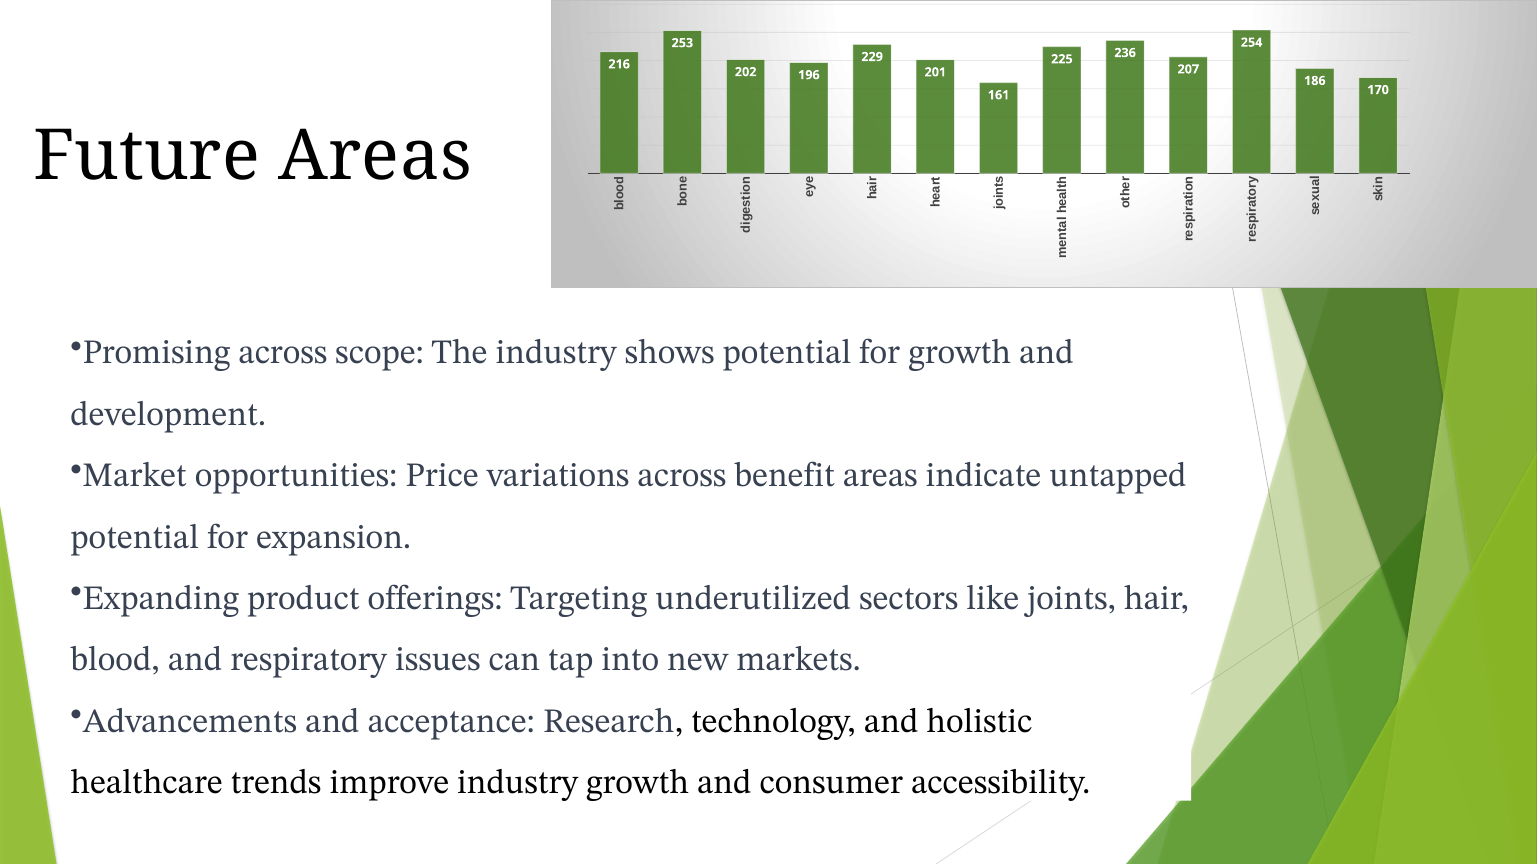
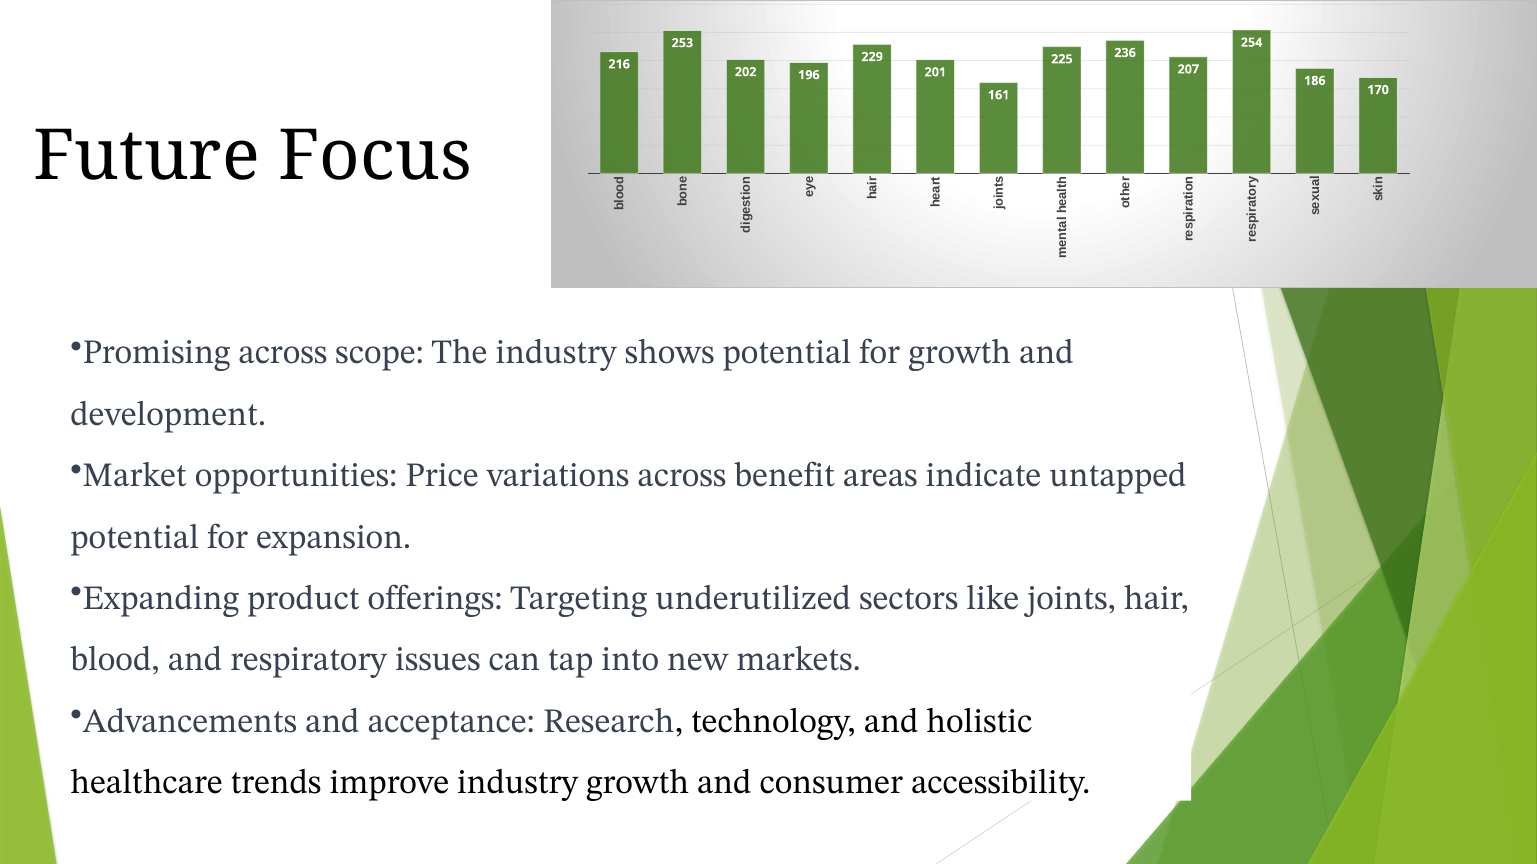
Future Areas: Areas -> Focus (375, 157)
